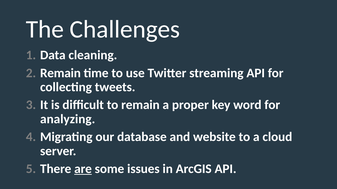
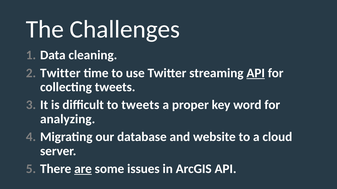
Remain: Remain -> Twitter (60, 73)
API underline: none -> present (256, 73)
to remain: remain -> tweets (140, 105)
